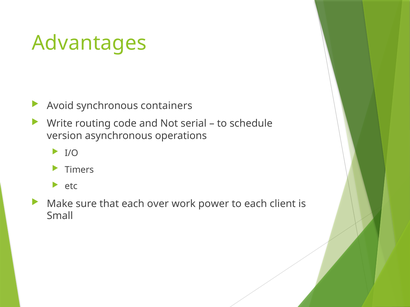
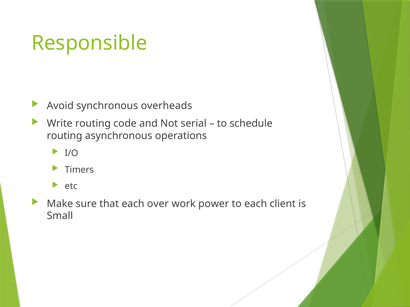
Advantages: Advantages -> Responsible (89, 43)
containers: containers -> overheads (167, 106)
version: version -> routing (65, 136)
